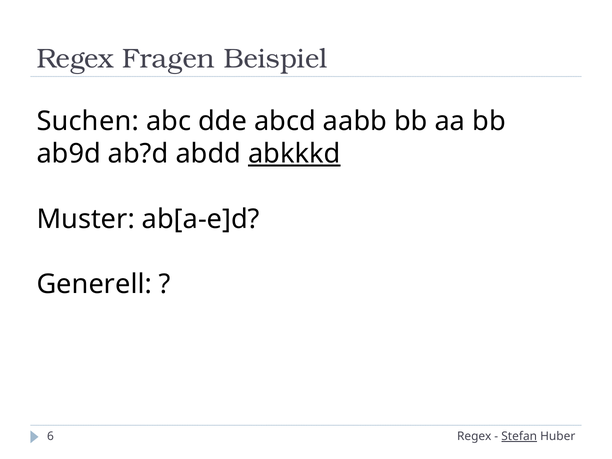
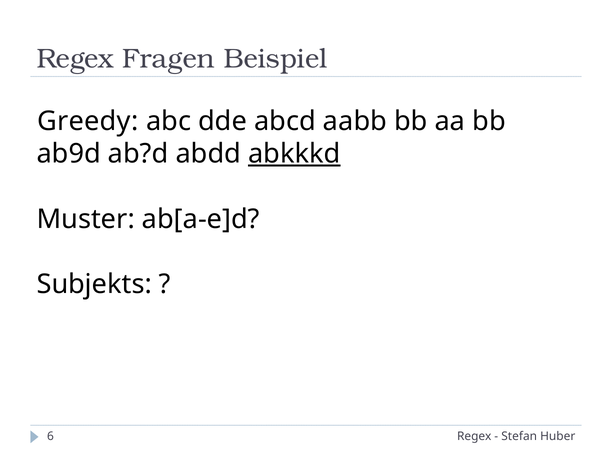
Suchen: Suchen -> Greedy (88, 121)
Generell: Generell -> Subjekts (94, 284)
Stefan underline: present -> none (519, 436)
